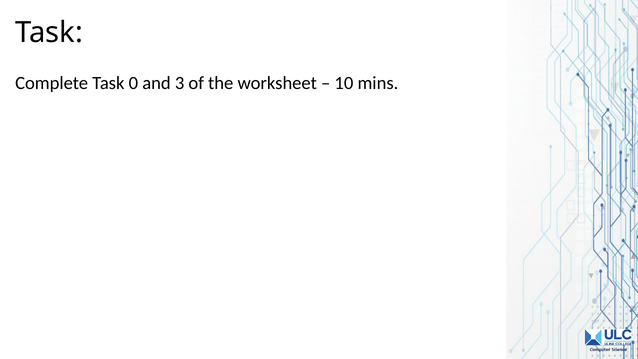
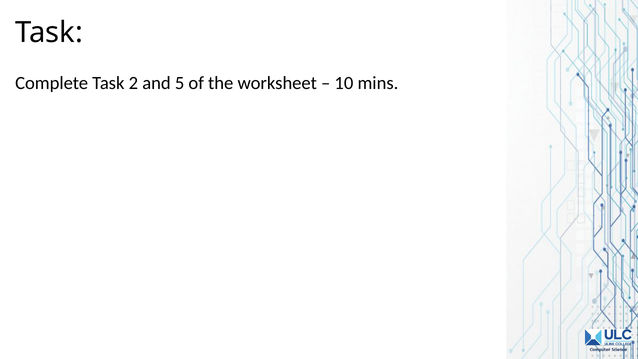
0: 0 -> 2 (133, 83)
3: 3 -> 5 (180, 83)
